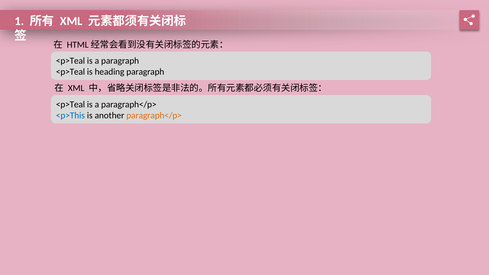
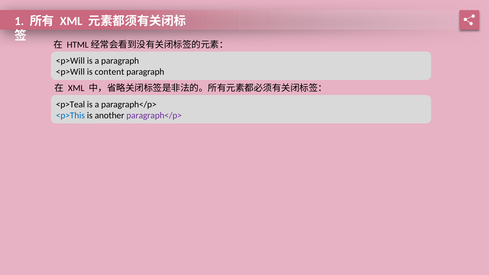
<p>Teal: <p>Teal -> <p>Will (70, 61)
<p>Teal: <p>Teal -> <p>Will (70, 72)
heading: heading -> content (109, 72)
paragraph</p> colour: orange -> purple (154, 115)
